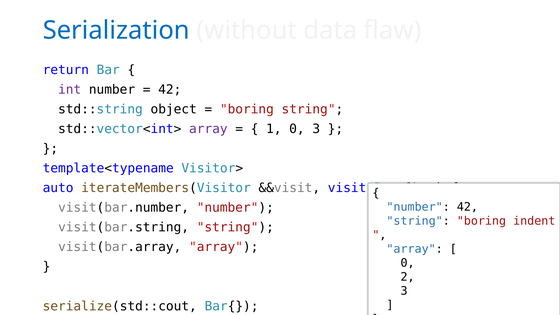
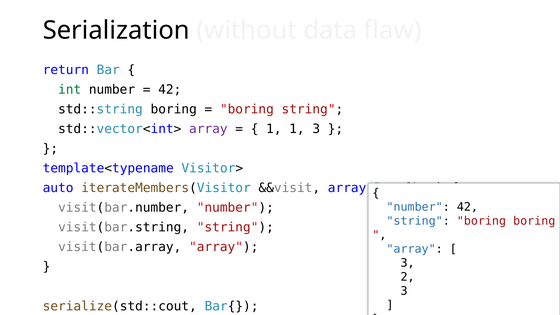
Serialization colour: blue -> black (116, 30)
int colour: purple -> green (70, 90)
std::string object: object -> boring (174, 109)
1 0: 0 -> 1 (297, 129)
&&visit visit: visit -> array (347, 188)
boring indent: indent -> boring (534, 221)
0: 0 -> 3 (408, 263)
